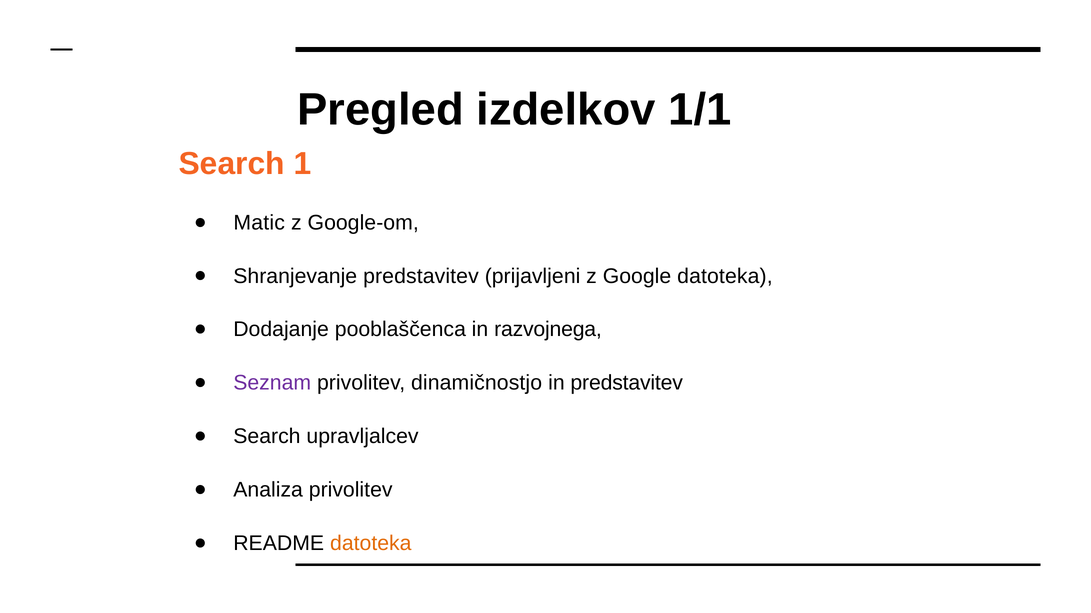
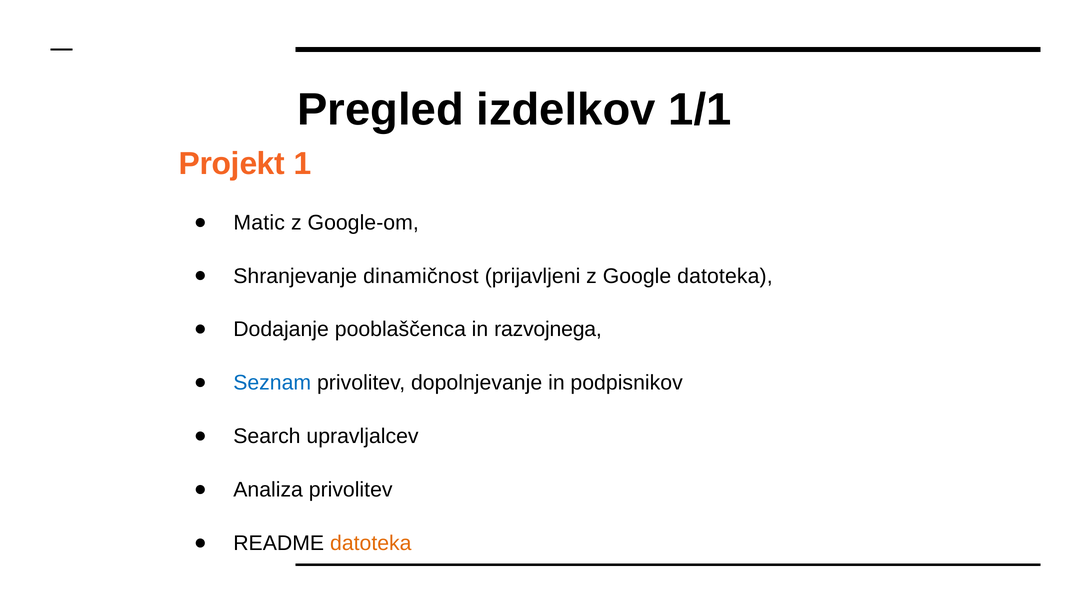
Search: Search -> Projekt (232, 164)
Shranjevanje predstavitev: predstavitev -> dinamičnost (421, 276)
Seznam colour: purple -> blue (272, 383)
dinamičnostjo: dinamičnostjo -> dopolnjevanje (477, 383)
in predstavitev: predstavitev -> podpisnikov (627, 383)
